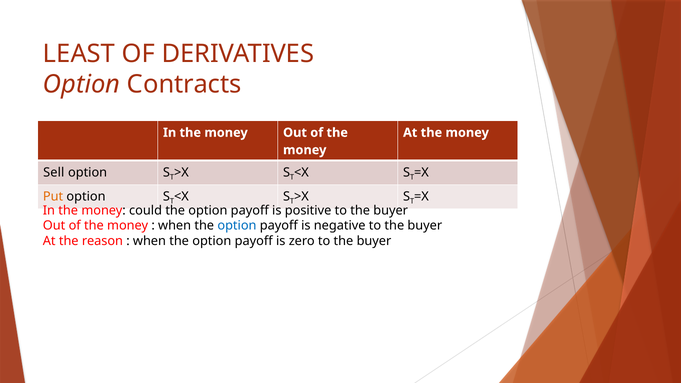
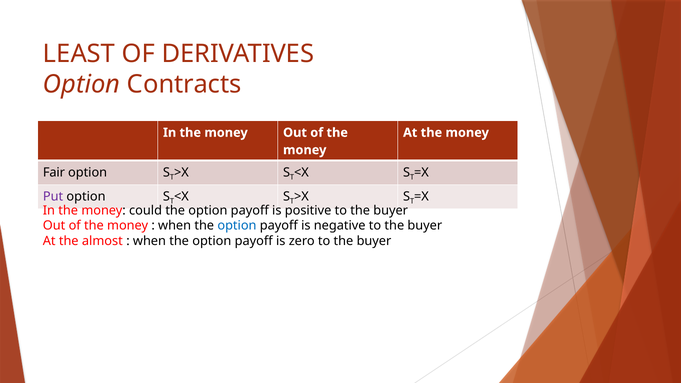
Sell: Sell -> Fair (54, 173)
Put colour: orange -> purple (53, 197)
reason: reason -> almost (102, 241)
